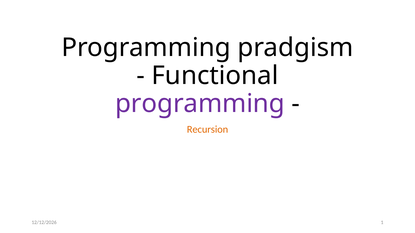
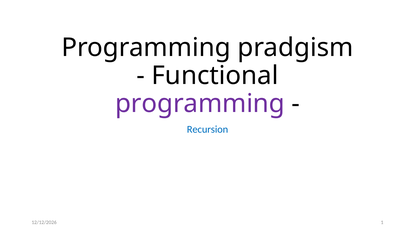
Recursion colour: orange -> blue (208, 130)
